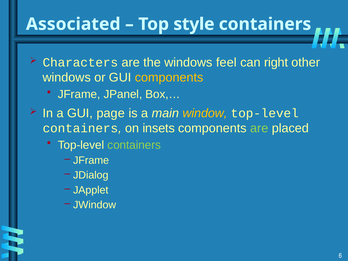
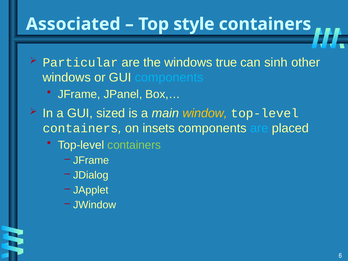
Characters: Characters -> Particular (80, 62)
feel: feel -> true (226, 62)
right: right -> sinh (276, 62)
components colour: yellow -> light blue (169, 77)
page: page -> sized (111, 113)
are colour: light green -> light blue (259, 128)
